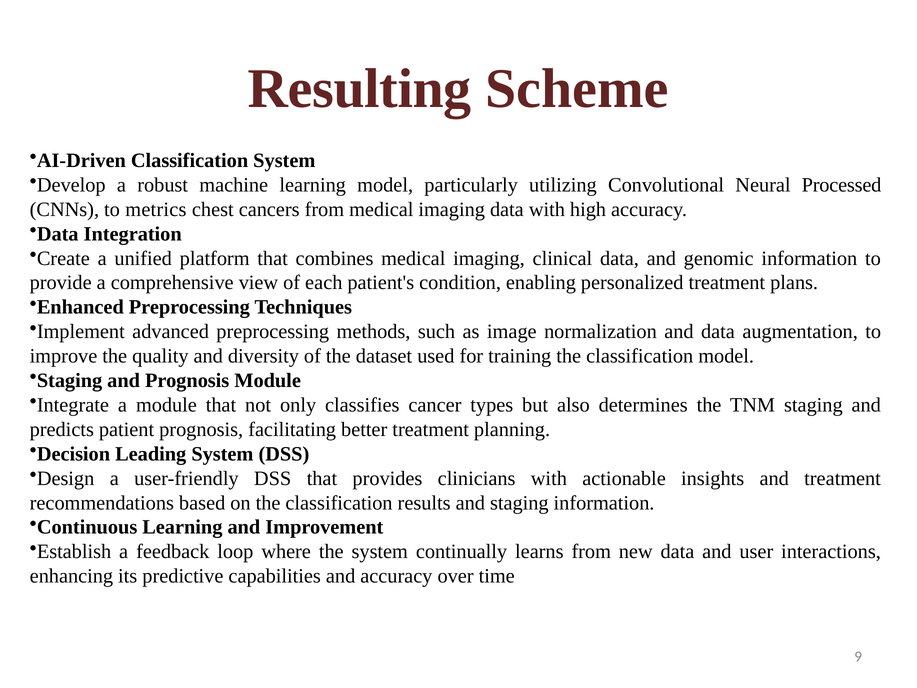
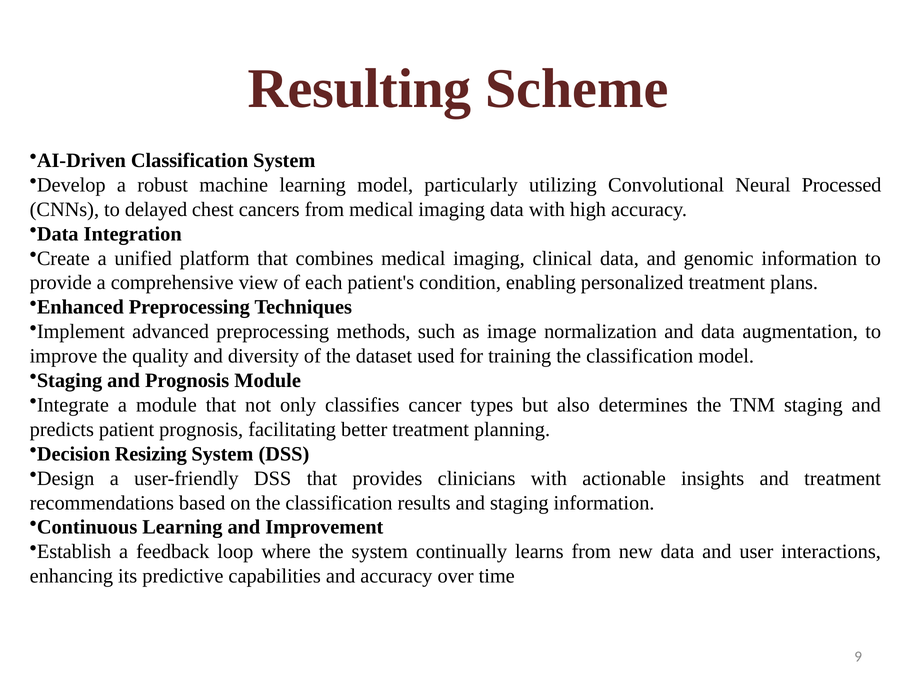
metrics: metrics -> delayed (156, 209)
Leading: Leading -> Resizing (151, 454)
